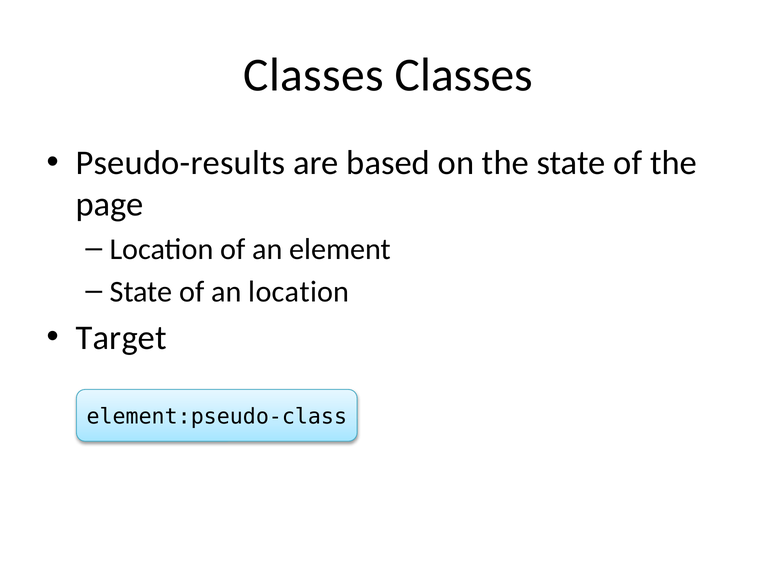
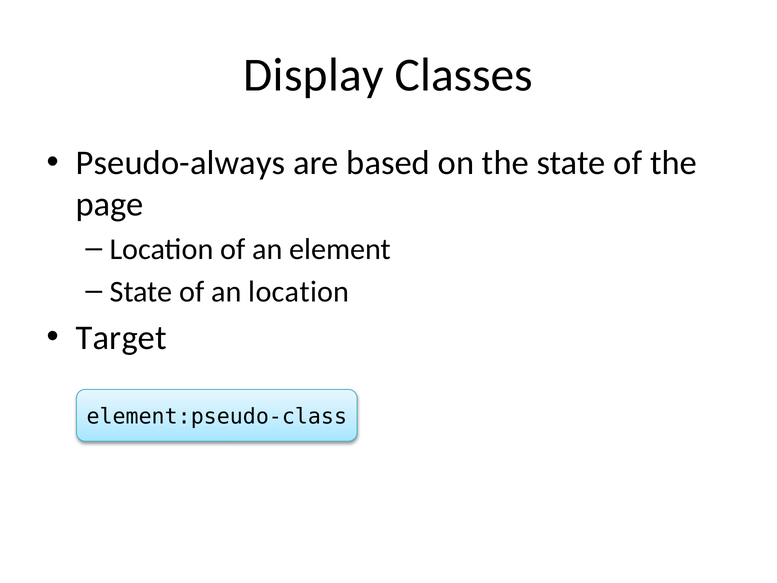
Classes: Classes -> Display (314, 75)
Pseudo-results: Pseudo-results -> Pseudo-always (181, 163)
